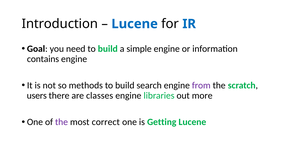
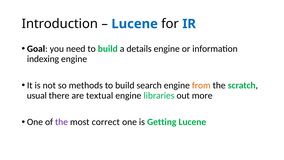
simple: simple -> details (139, 49)
contains: contains -> indexing (43, 59)
from colour: purple -> orange (201, 85)
users: users -> usual (37, 95)
classes: classes -> textual (100, 95)
